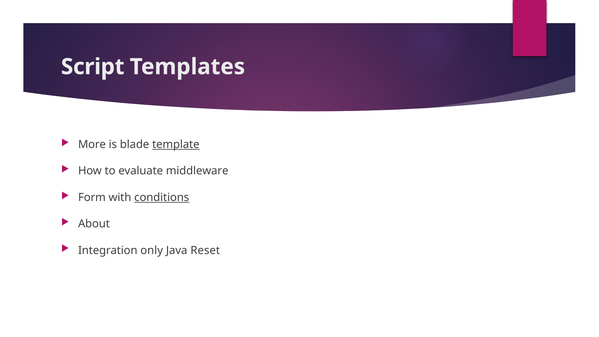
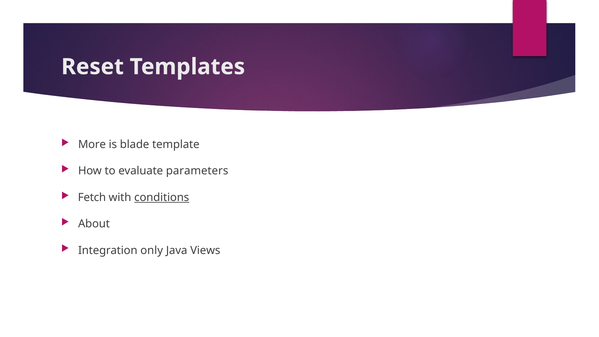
Script: Script -> Reset (93, 67)
template underline: present -> none (176, 144)
middleware: middleware -> parameters (197, 171)
Form: Form -> Fetch (92, 197)
Reset: Reset -> Views (205, 250)
